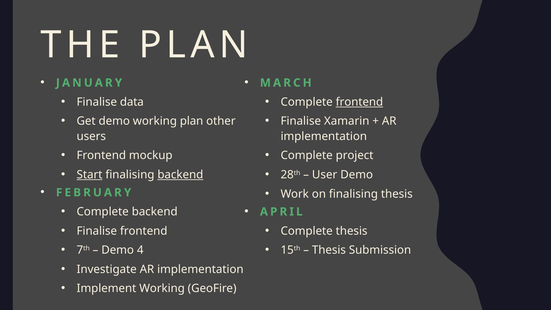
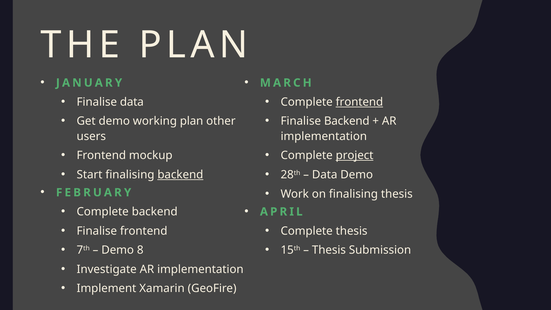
Finalise Xamarin: Xamarin -> Backend (347, 121)
project underline: none -> present (355, 155)
Start underline: present -> none (90, 175)
User: User -> Data (325, 175)
4: 4 -> 8 (140, 250)
Implement Working: Working -> Xamarin (162, 288)
